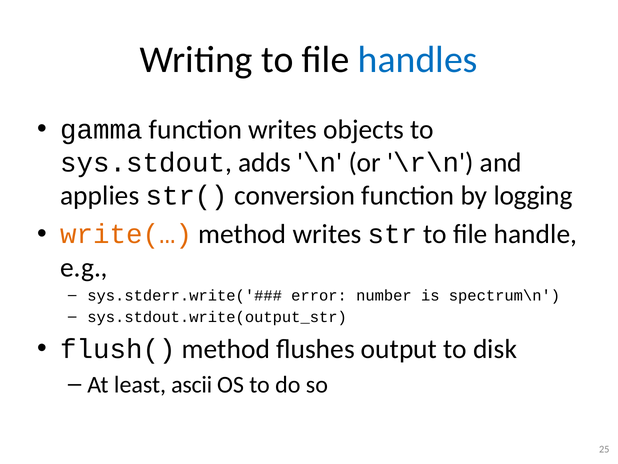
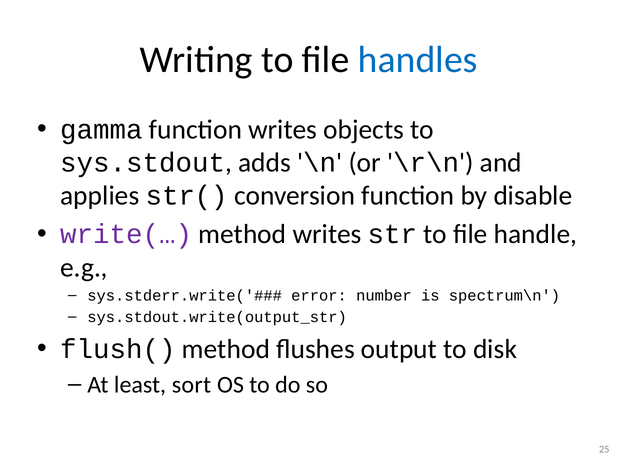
logging: logging -> disable (533, 196)
write(… colour: orange -> purple (126, 234)
ascii: ascii -> sort (191, 384)
